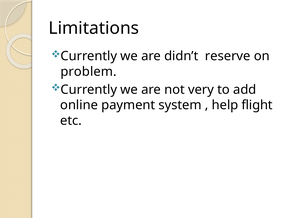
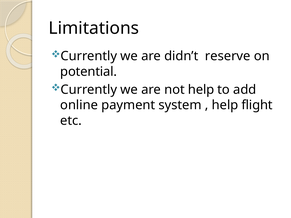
problem: problem -> potential (89, 72)
not very: very -> help (201, 90)
